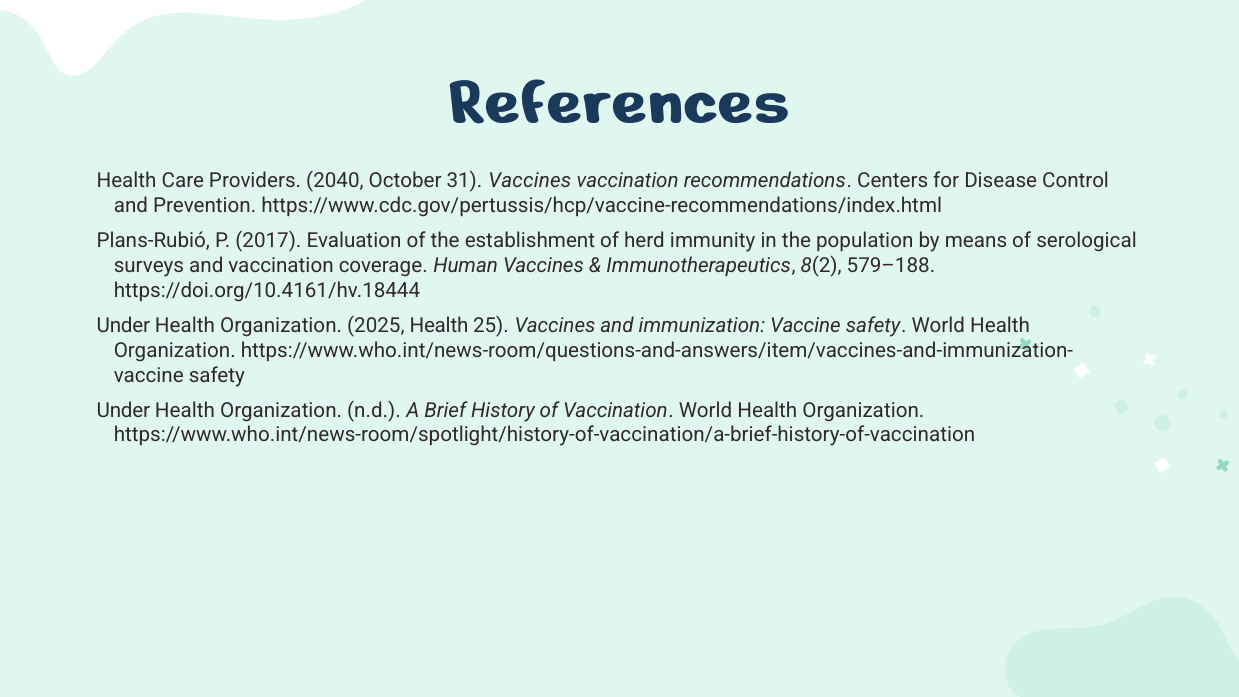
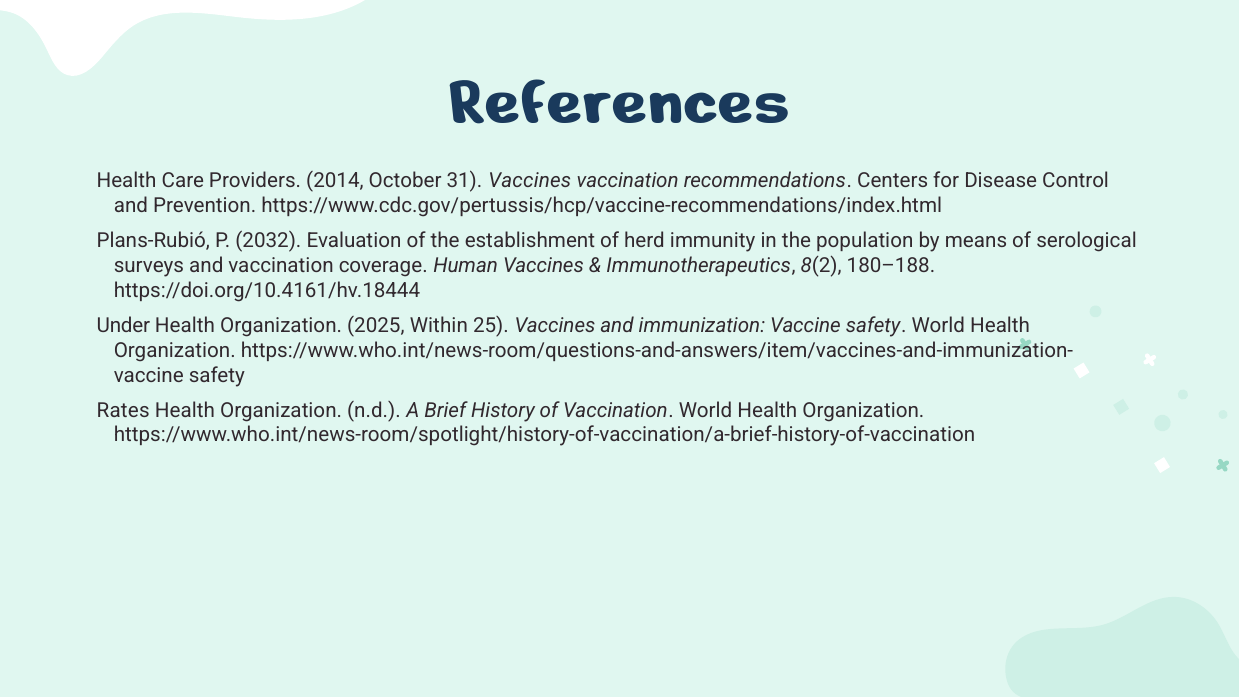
2040: 2040 -> 2014 (335, 181)
2017: 2017 -> 2032 (268, 241)
579–188: 579–188 -> 180–188 (891, 266)
2025 Health: Health -> Within (439, 326)
Under: Under -> Rates (123, 410)
